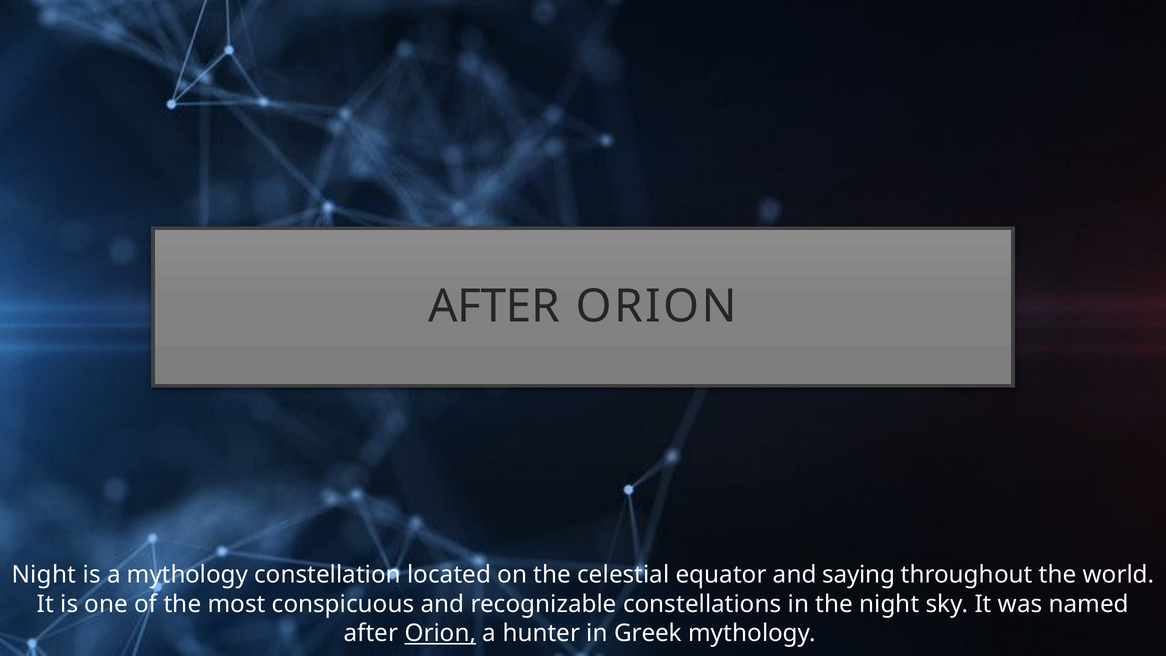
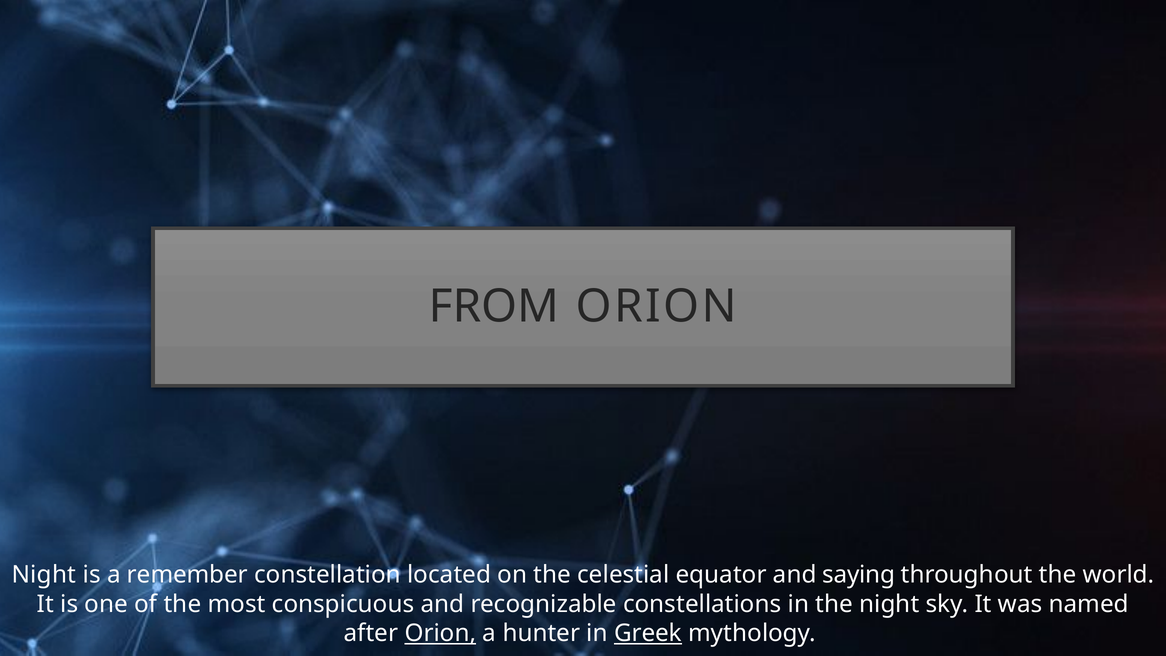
AFTER: AFTER -> FROM (494, 307)
a mythology: mythology -> remember (187, 575)
Greek underline: none -> present (648, 633)
